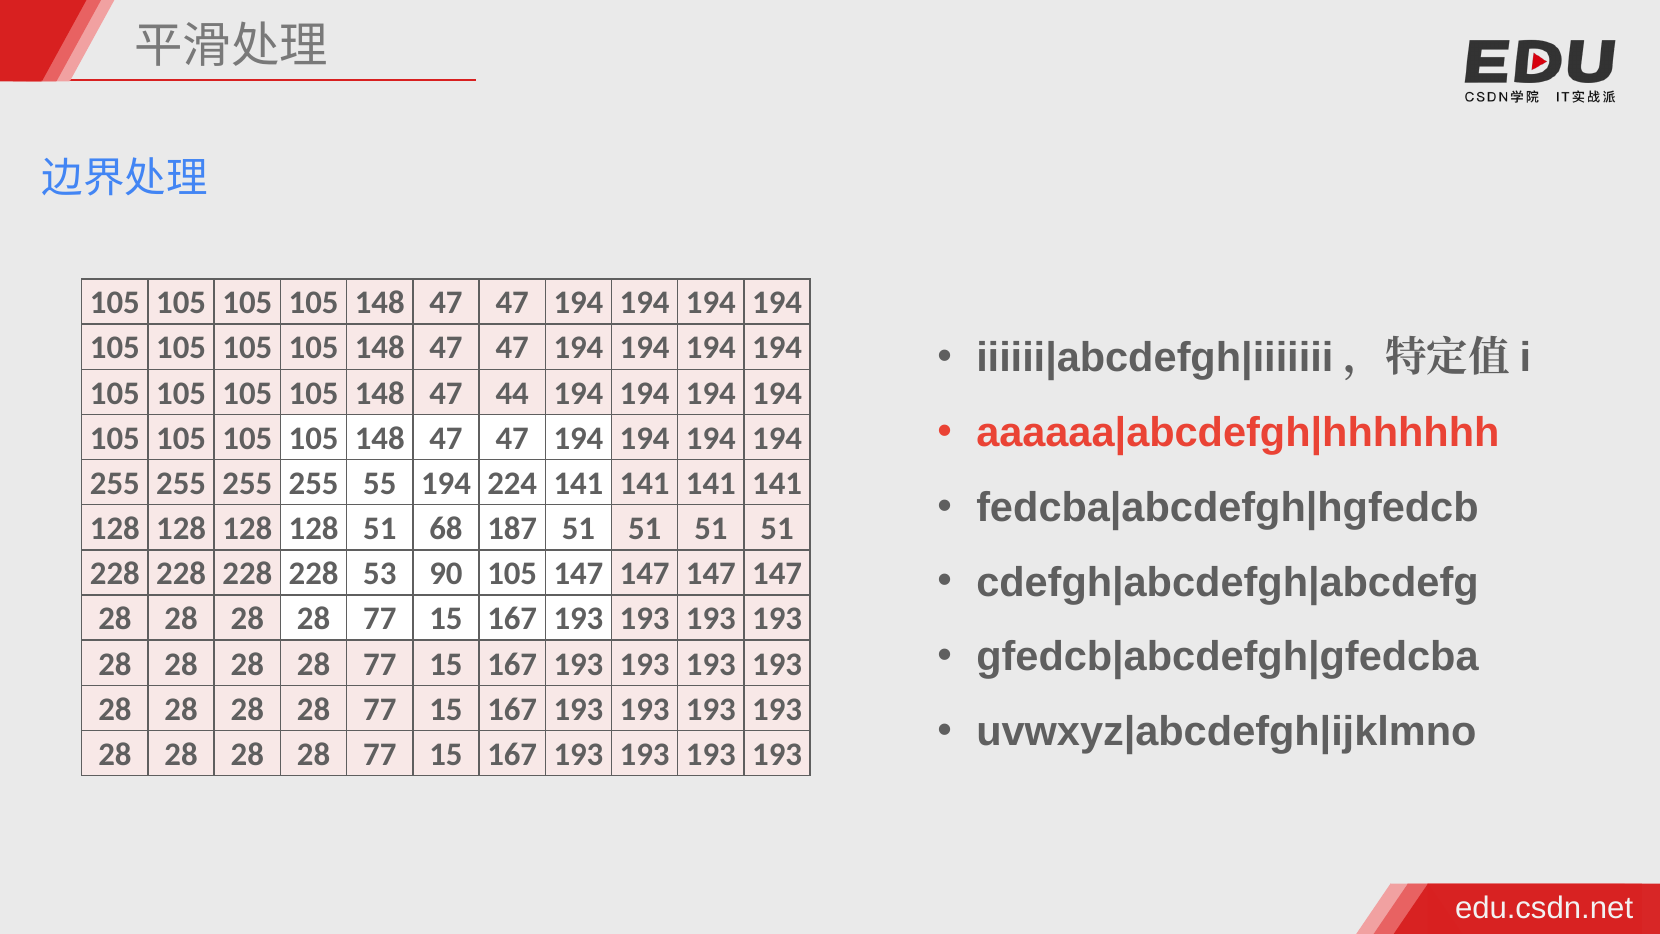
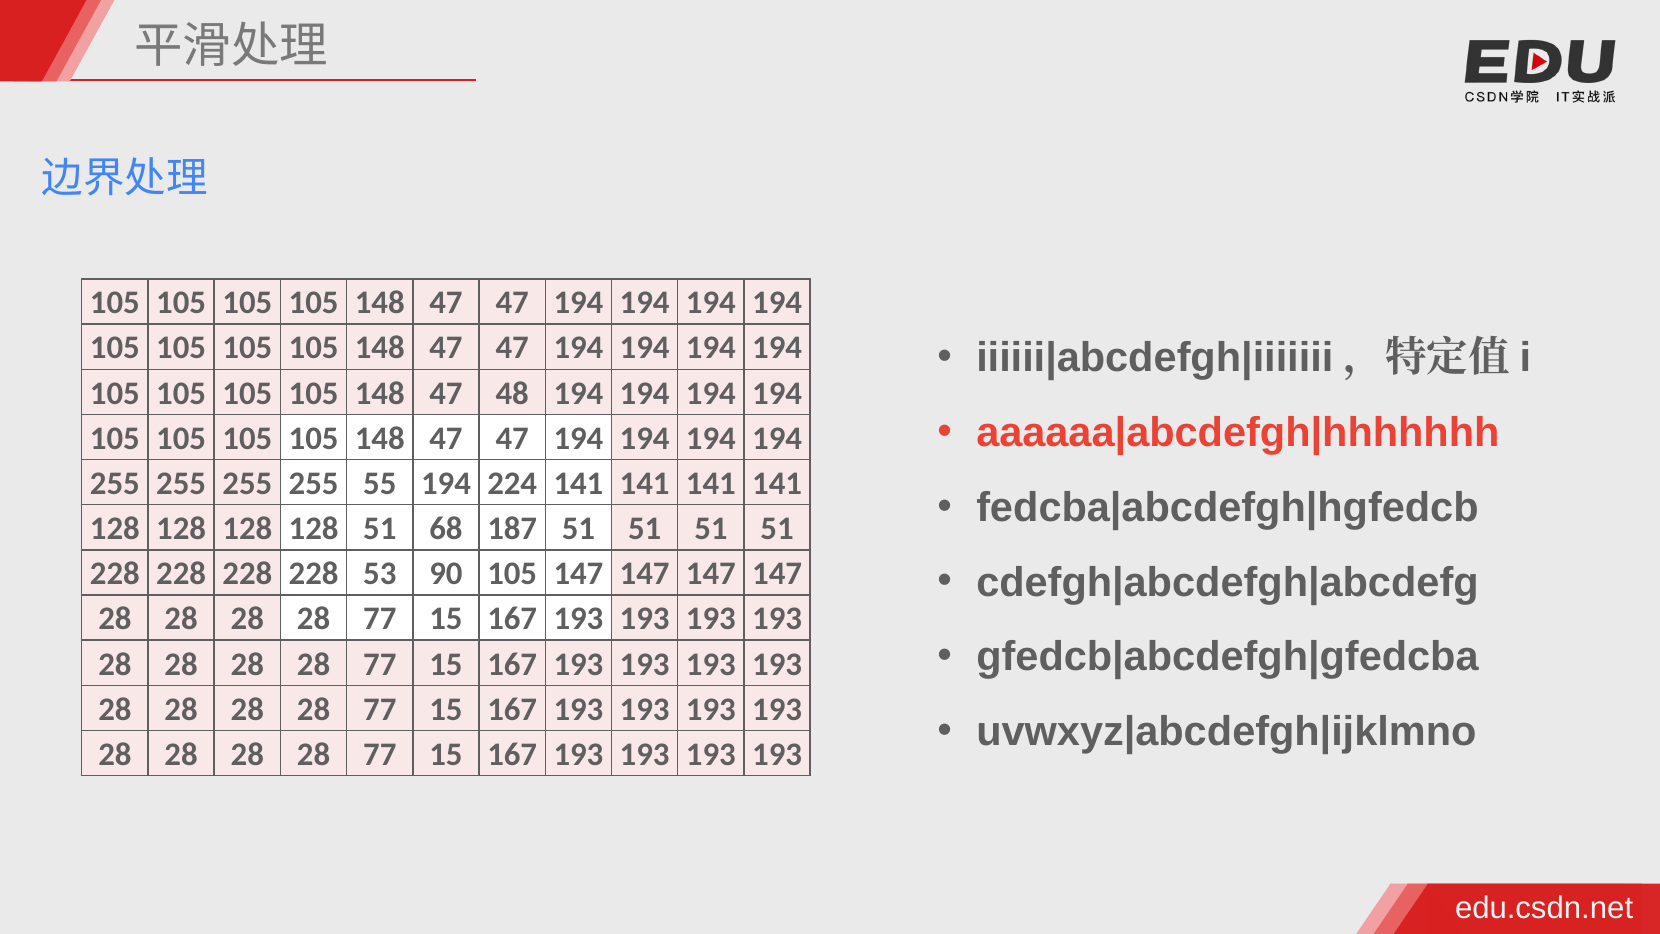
44: 44 -> 48 (512, 393)
